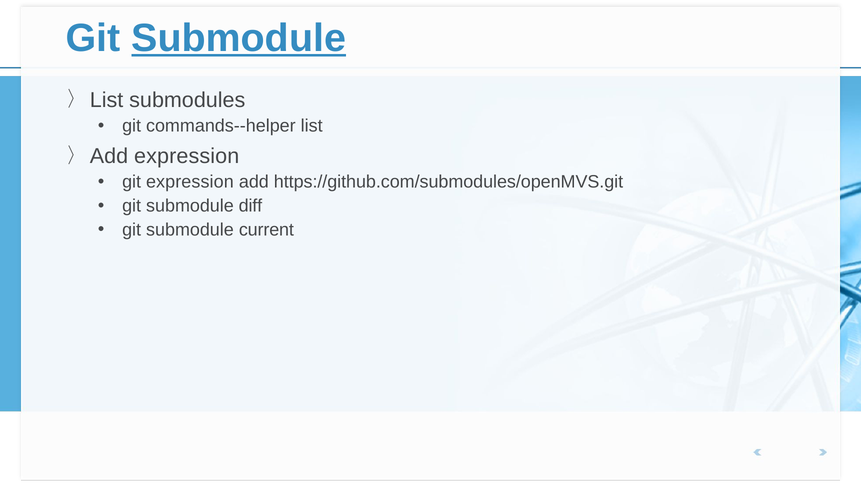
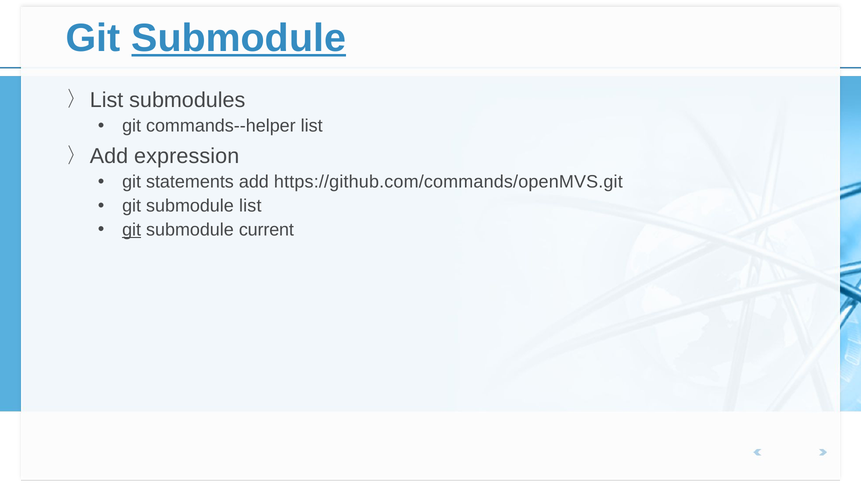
git expression: expression -> statements (190, 182)
https://github.com/submodules/openMVS.git: https://github.com/submodules/openMVS.git -> https://github.com/commands/openMVS.git (448, 182)
submodule diff: diff -> list (250, 206)
git underline: none -> present (132, 230)
